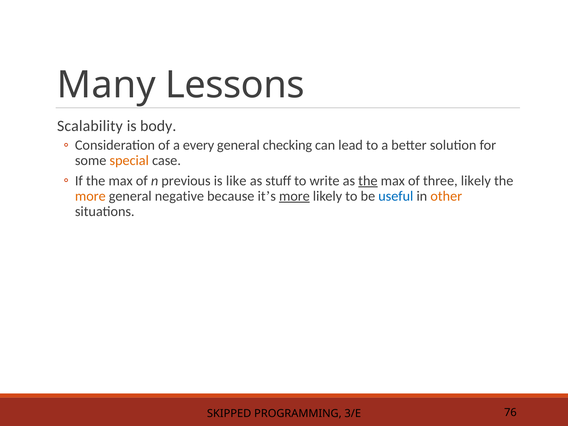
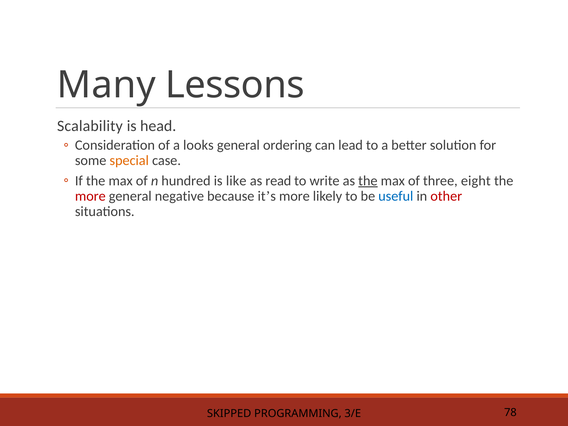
body: body -> head (158, 126)
every: every -> looks (198, 145)
checking: checking -> ordering (287, 145)
previous: previous -> hundred (186, 181)
stuff: stuff -> read (278, 181)
three likely: likely -> eight (476, 181)
more colour: orange -> red (90, 196)
more underline: present -> none (294, 196)
other colour: orange -> red (446, 196)
76: 76 -> 78 (510, 412)
